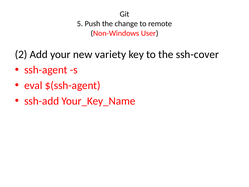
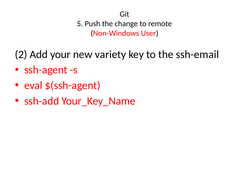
ssh-cover: ssh-cover -> ssh-email (197, 54)
